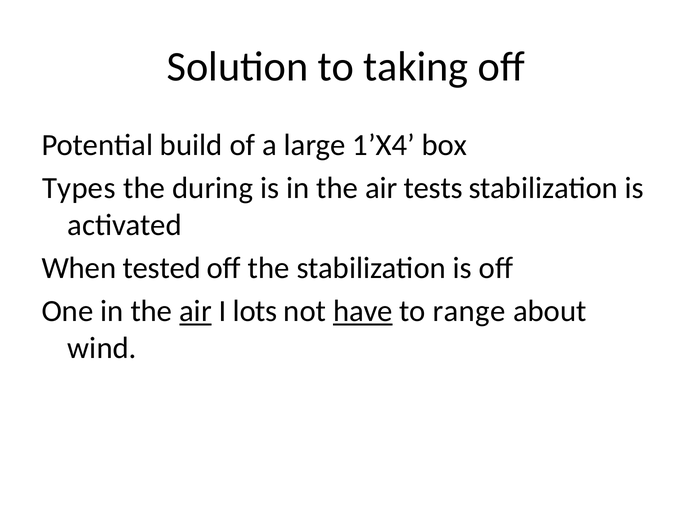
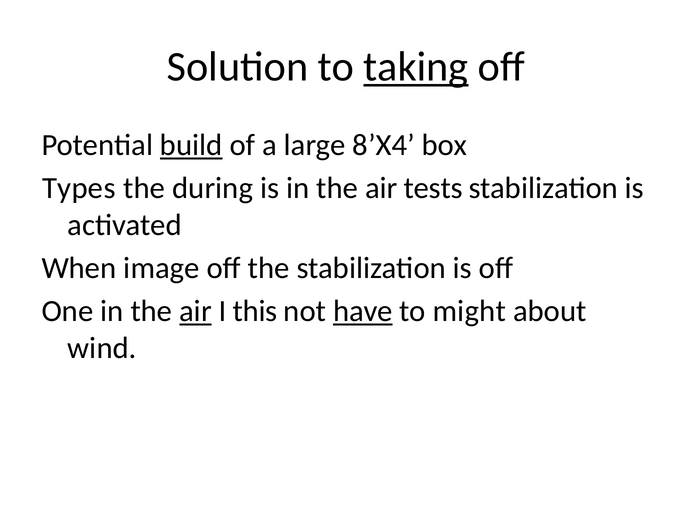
taking underline: none -> present (416, 67)
build underline: none -> present (191, 145)
1’X4: 1’X4 -> 8’X4 (384, 145)
tested: tested -> image (162, 268)
lots: lots -> this (255, 311)
range: range -> might (469, 311)
